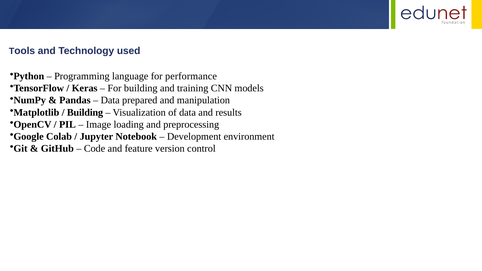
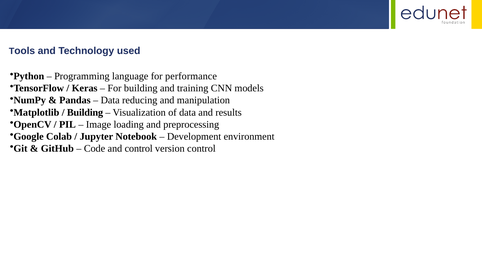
prepared: prepared -> reducing (140, 100)
and feature: feature -> control (139, 149)
